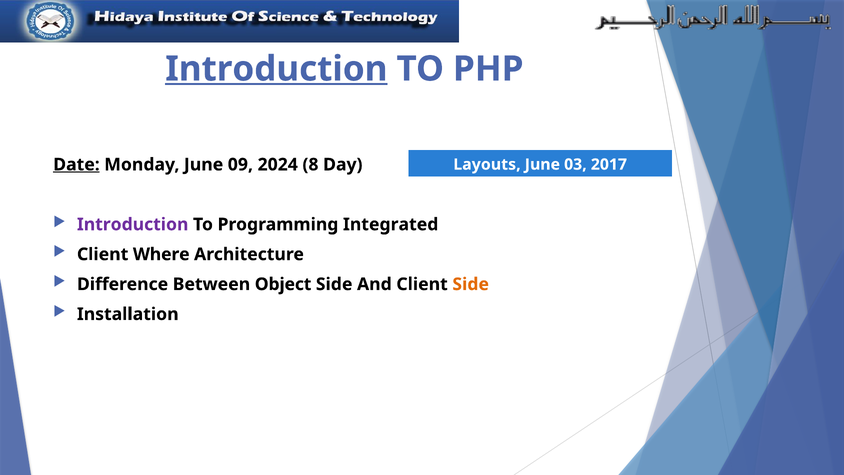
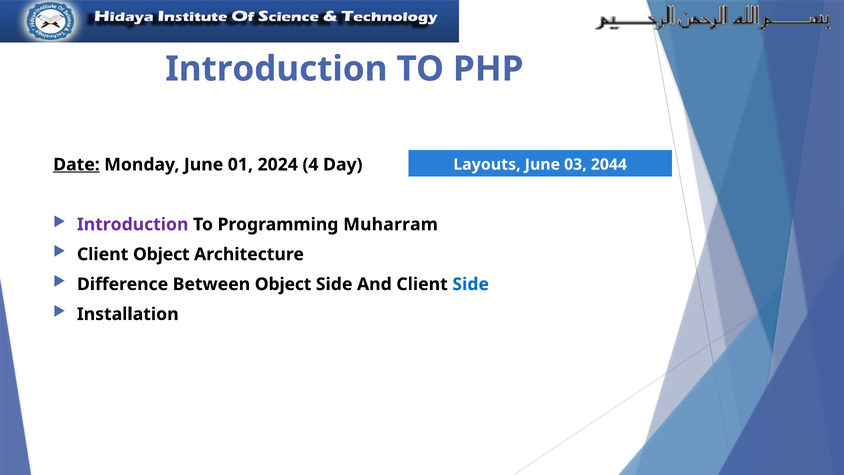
Introduction underline: present -> none (276, 69)
09: 09 -> 01 (240, 165)
8: 8 -> 4 (310, 165)
2017: 2017 -> 2044 (609, 164)
Integrated: Integrated -> Muharram (391, 224)
Client Where: Where -> Object (161, 254)
Side colour: orange -> blue (471, 284)
